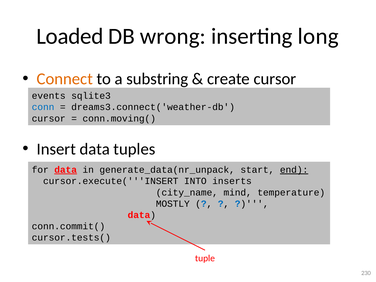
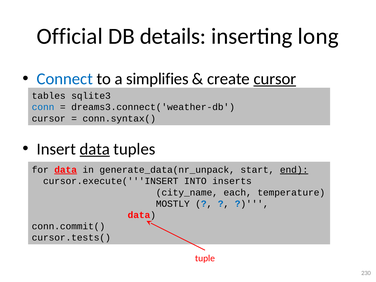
Loaded: Loaded -> Official (70, 36)
wrong: wrong -> details (173, 36)
Connect colour: orange -> blue (65, 79)
substring: substring -> simplifies (157, 79)
cursor underline: none -> present (275, 79)
events: events -> tables (49, 96)
conn.moving(: conn.moving( -> conn.syntax( (119, 118)
data underline: none -> present (95, 149)
mind: mind -> each (238, 192)
